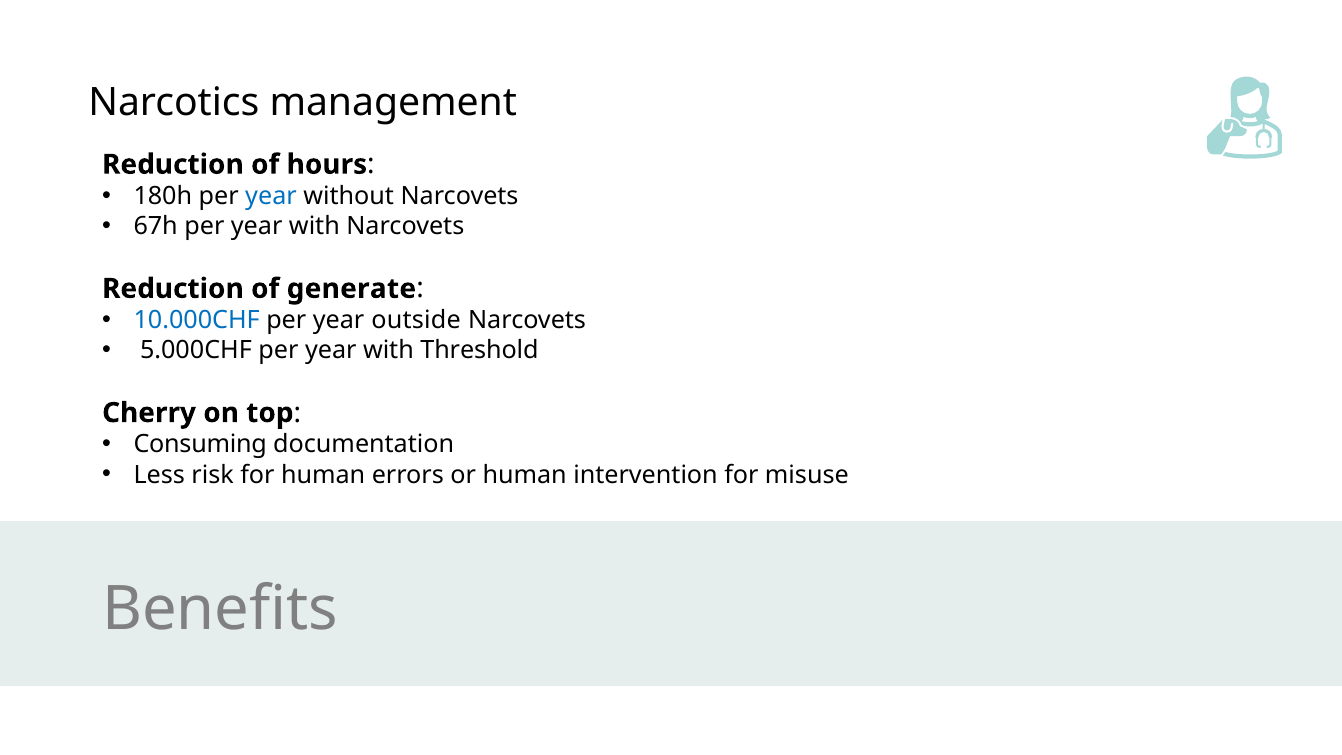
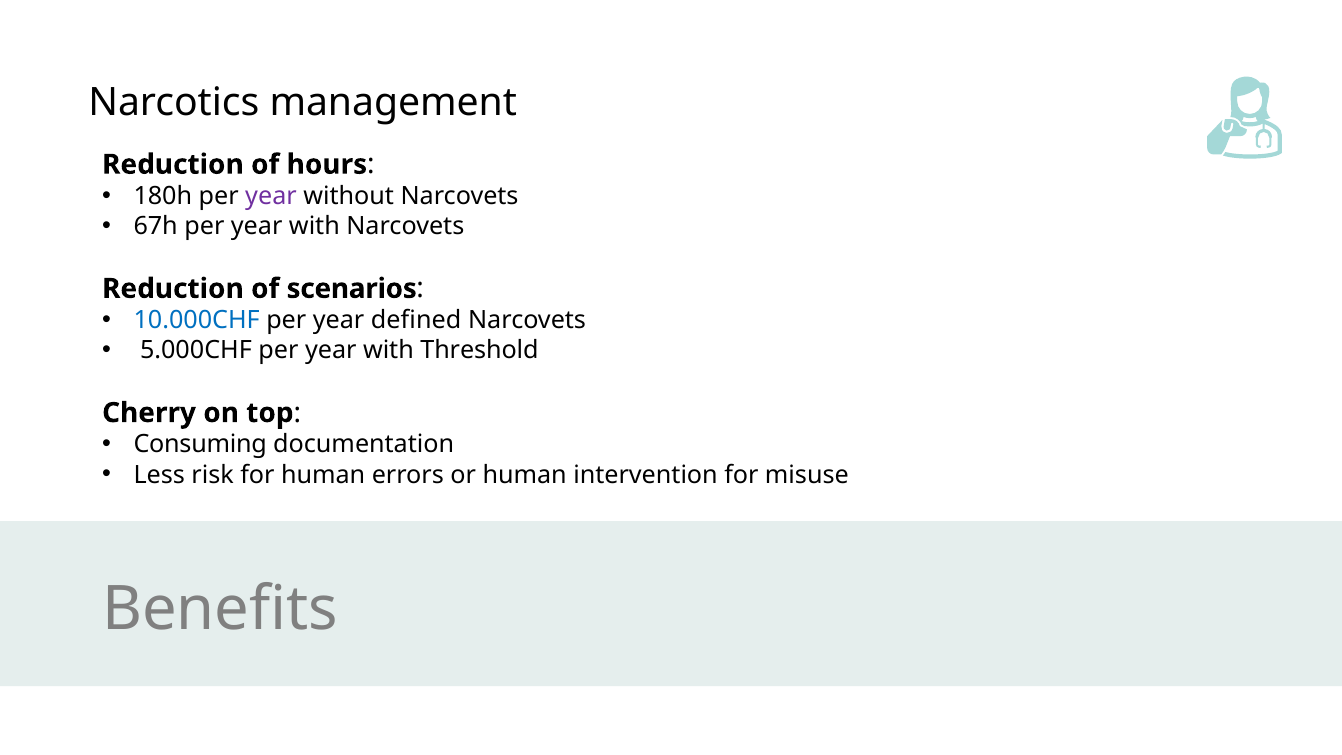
year colour: blue -> purple (271, 196)
generate: generate -> scenarios (352, 289)
outside: outside -> defined (416, 320)
